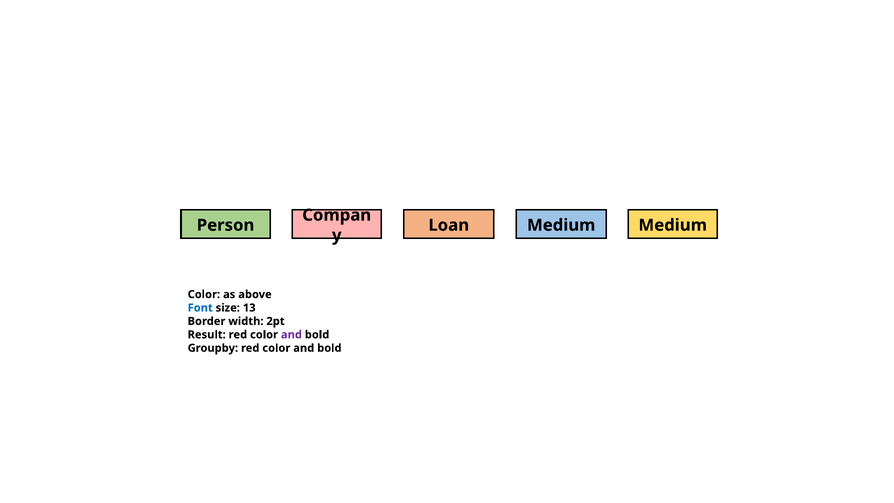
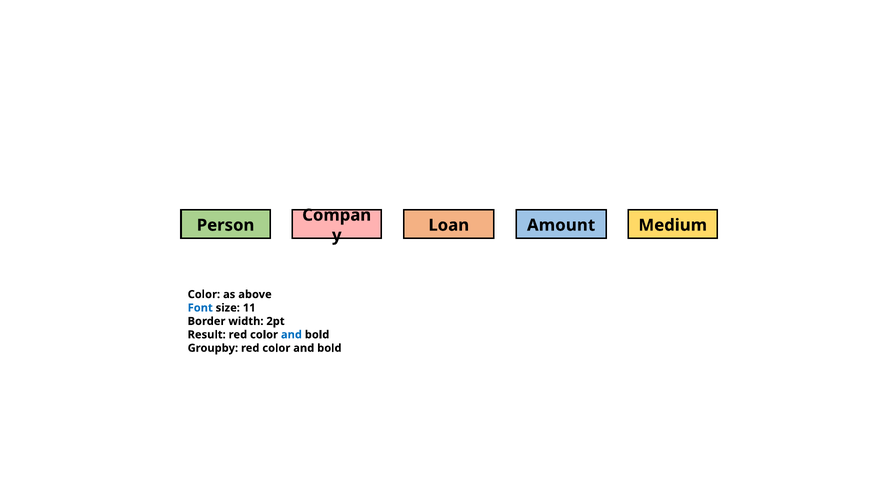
Medium: Medium -> Amount (561, 225)
13: 13 -> 11 (249, 308)
and colour: purple -> blue (291, 335)
